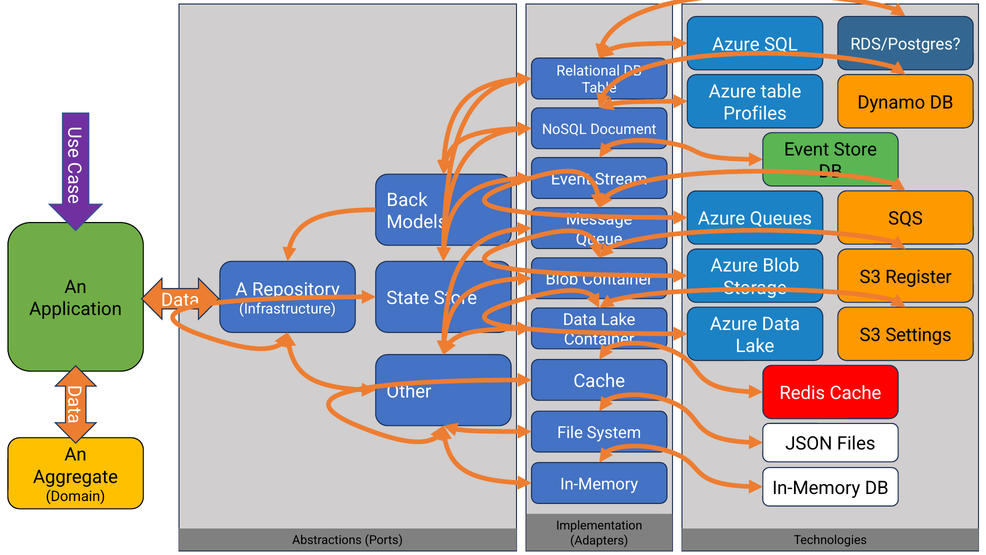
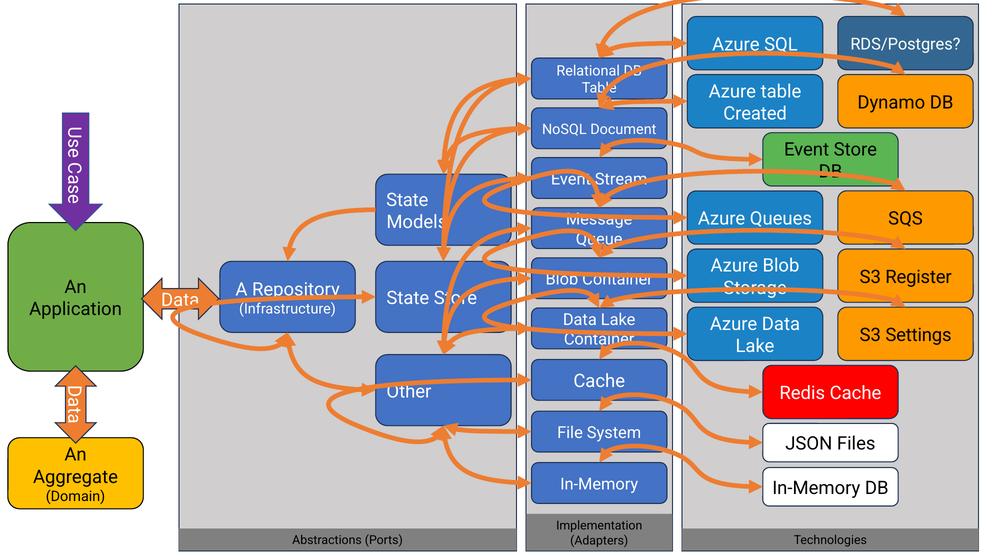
Profiles: Profiles -> Created (755, 114)
Back: Back -> State (407, 200)
